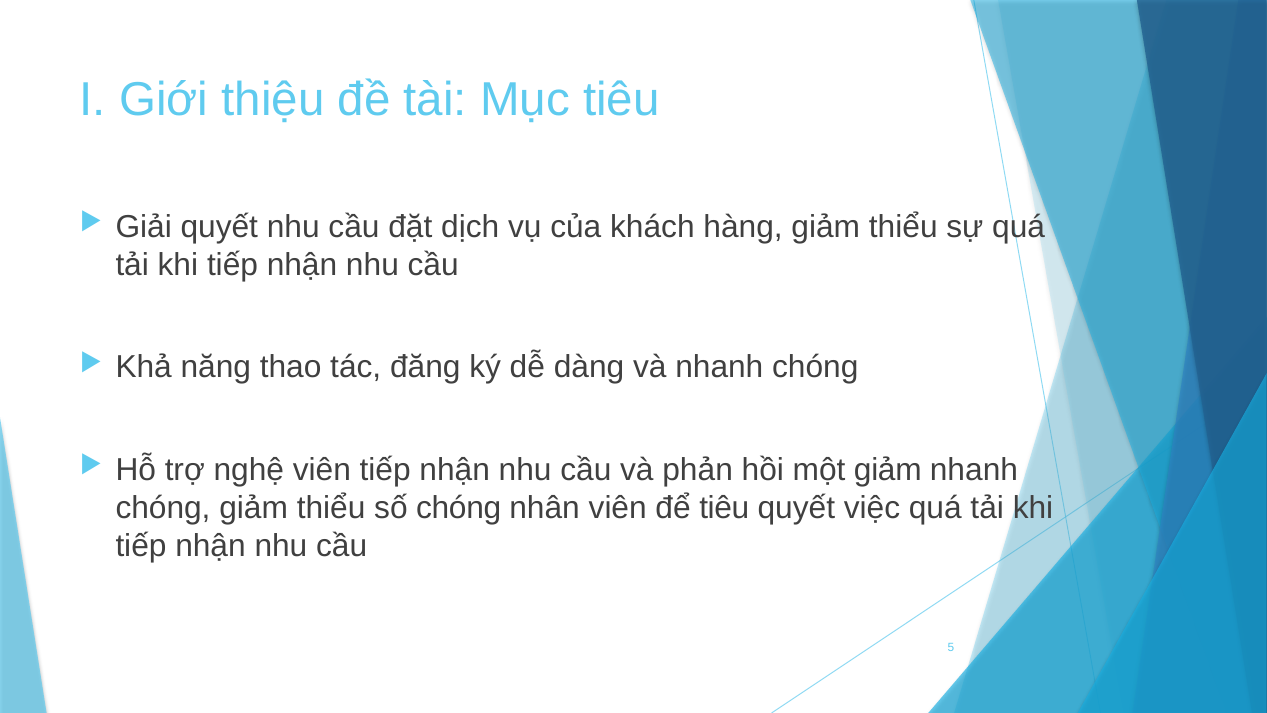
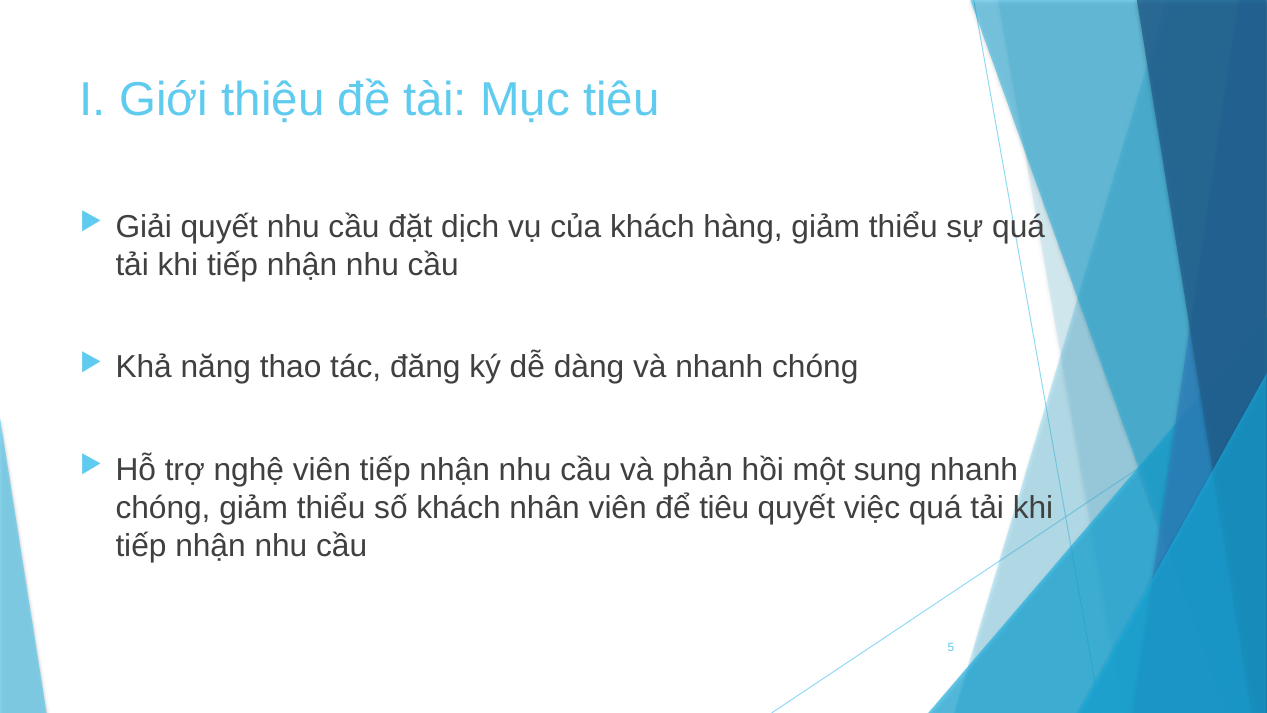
một giảm: giảm -> sung (888, 469)
số chóng: chóng -> khách (459, 507)
